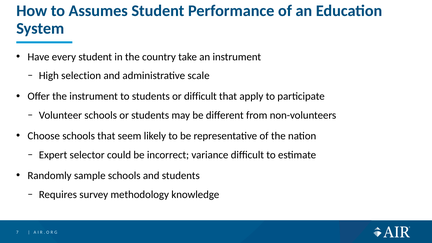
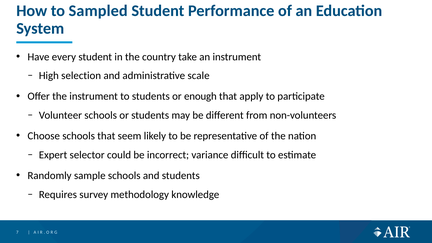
Assumes: Assumes -> Sampled (98, 11)
or difficult: difficult -> enough (200, 96)
